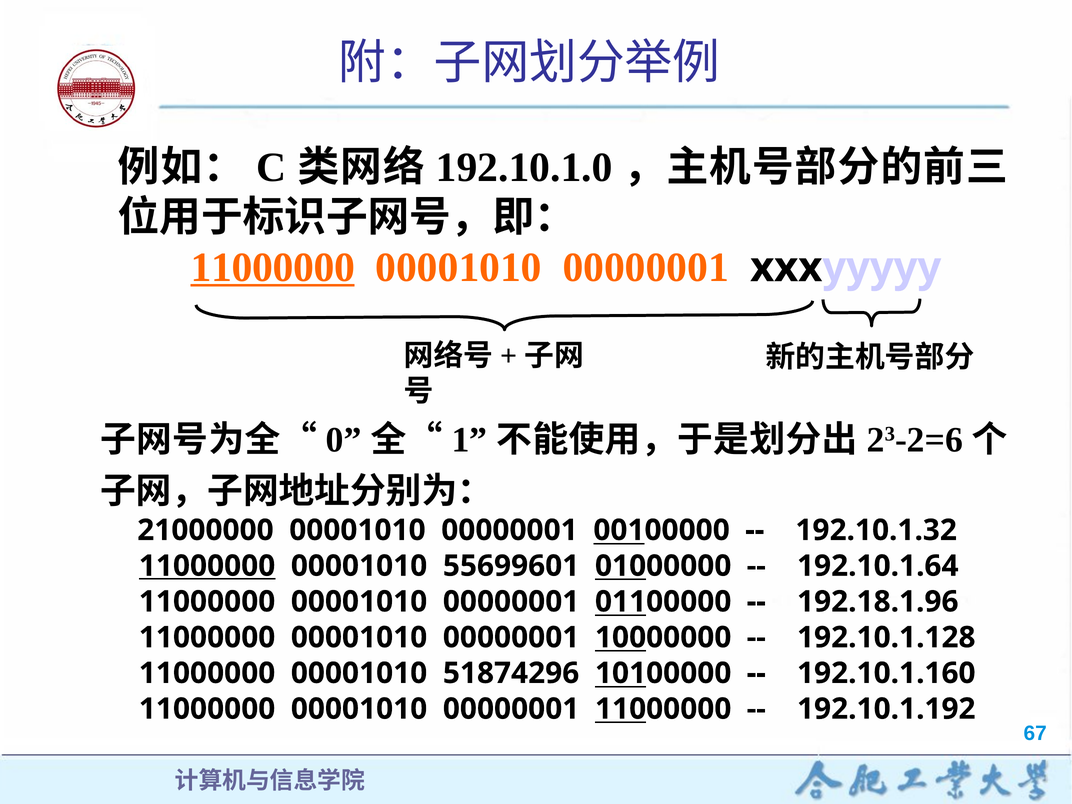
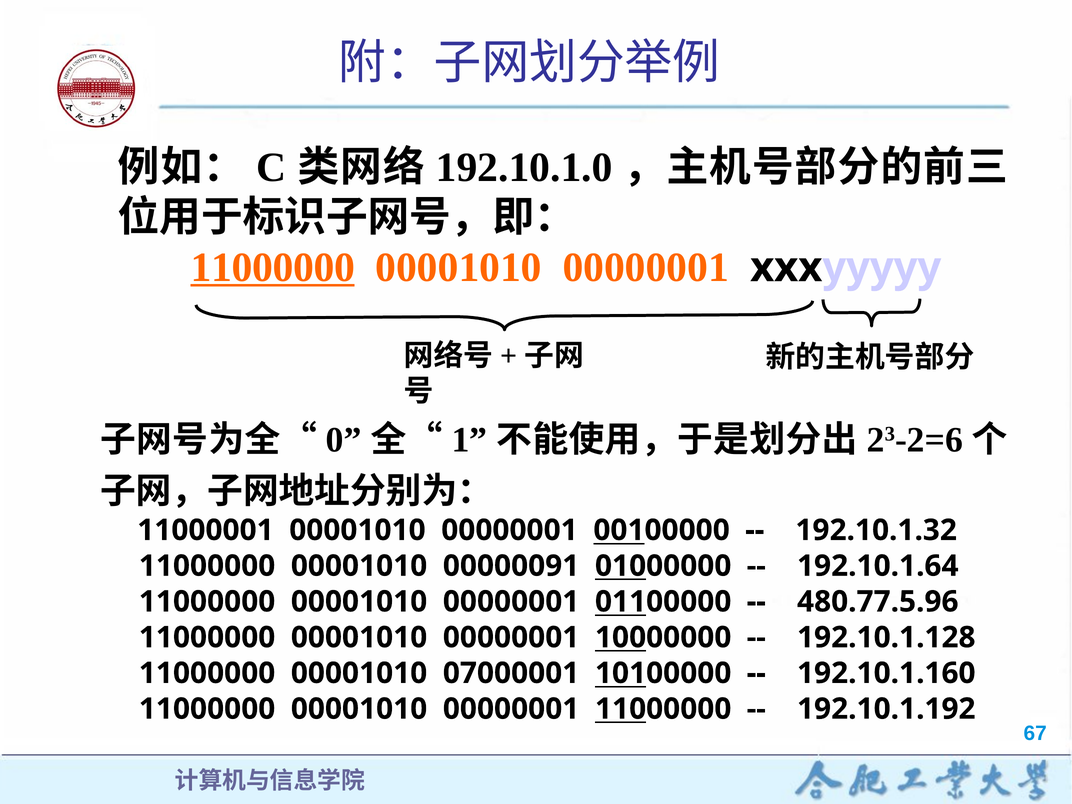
21000000: 21000000 -> 11000001 (205, 530)
11000000 underline: present -> none (207, 566)
55699601: 55699601 -> 00000091 (511, 566)
192.18.1.96: 192.18.1.96 -> 480.77.5.96 (878, 602)
51874296: 51874296 -> 07000001 (511, 673)
